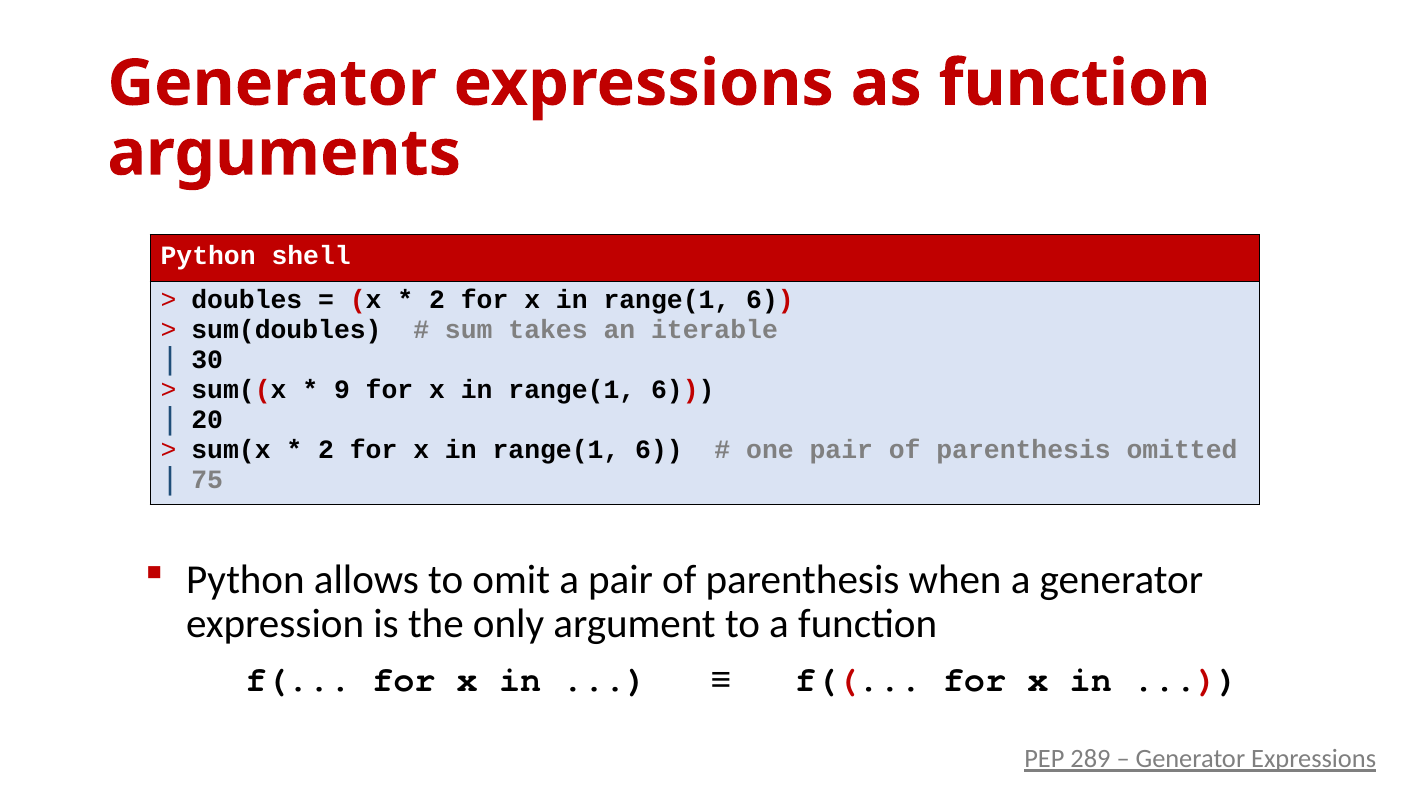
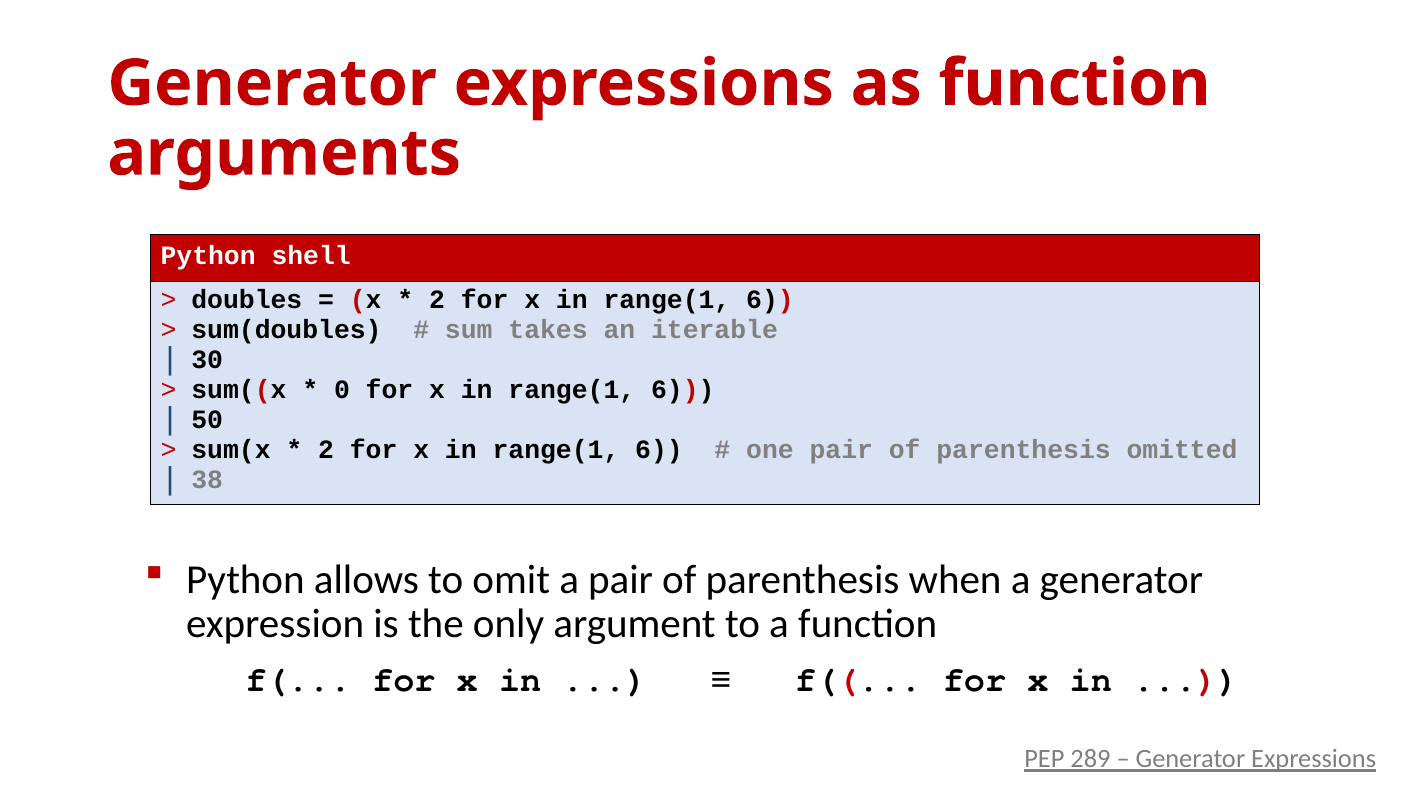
9: 9 -> 0 (342, 390)
20: 20 -> 50 (207, 420)
75: 75 -> 38 (207, 480)
